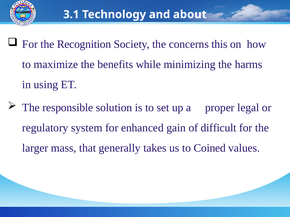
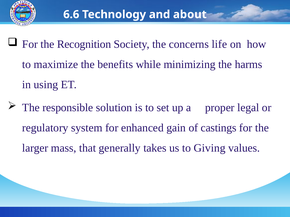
3.1: 3.1 -> 6.6 (71, 14)
this: this -> life (219, 44)
difficult: difficult -> castings (219, 128)
Coined: Coined -> Giving (210, 148)
